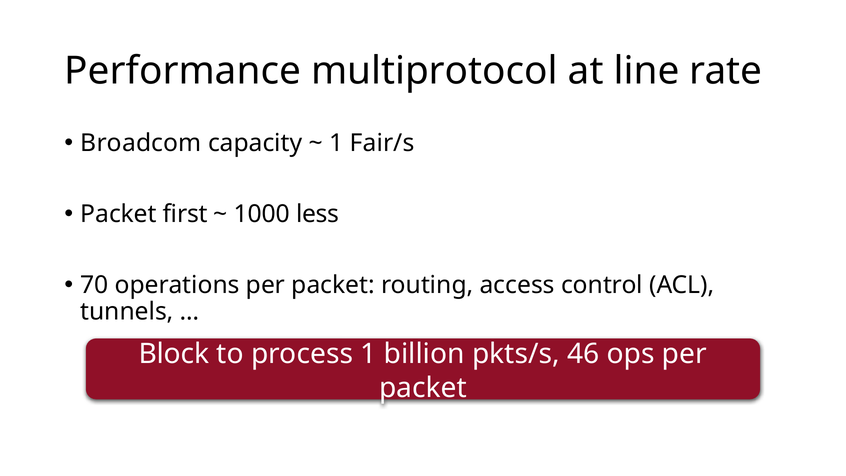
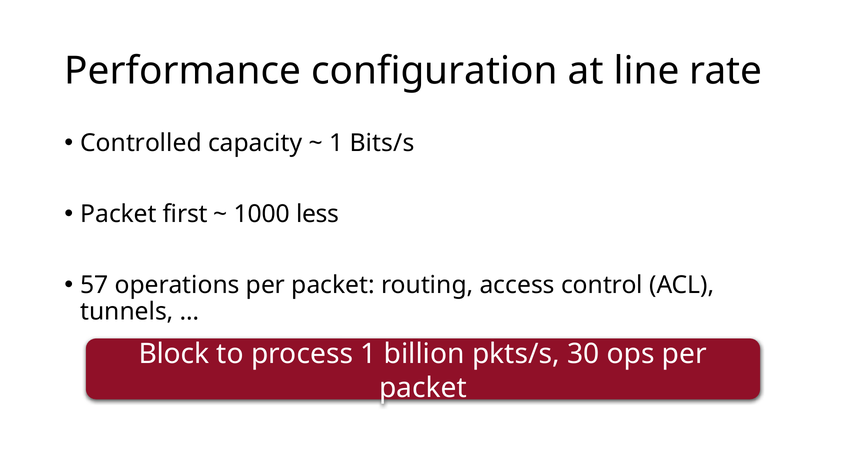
multiprotocol: multiprotocol -> configuration (434, 71)
Broadcom: Broadcom -> Controlled (141, 143)
Fair/s: Fair/s -> Bits/s (382, 143)
70: 70 -> 57 (94, 285)
46: 46 -> 30 (583, 354)
